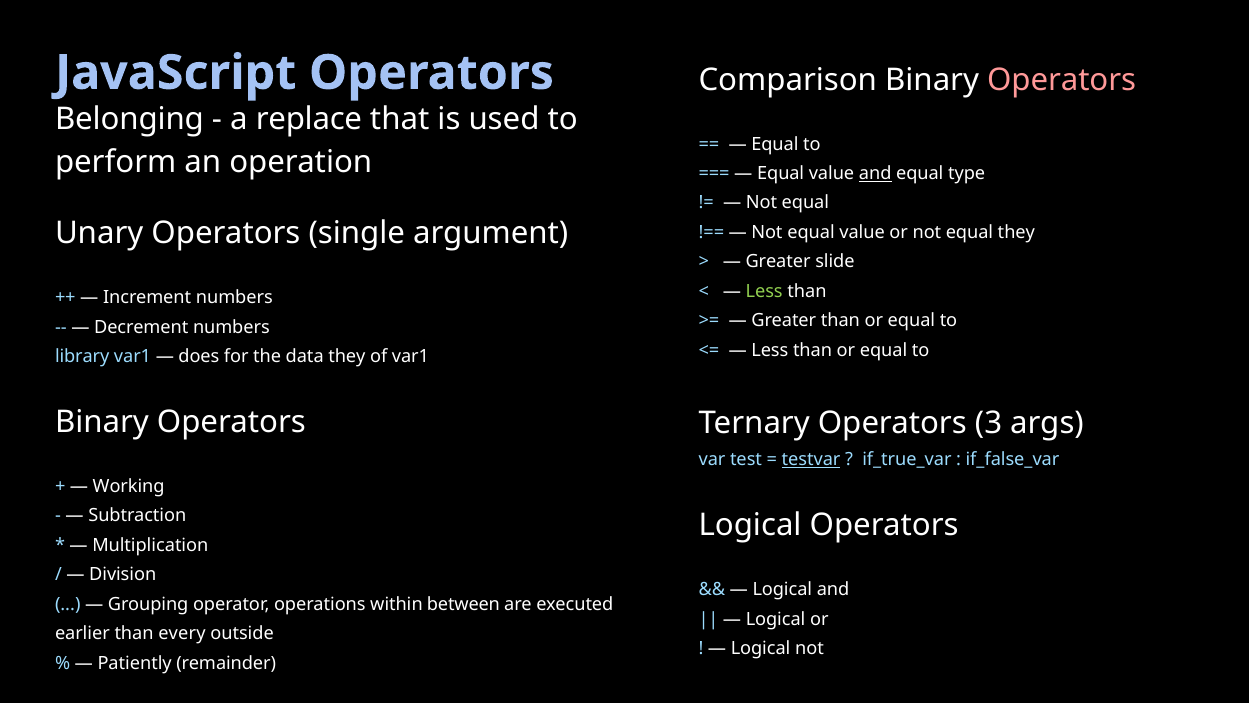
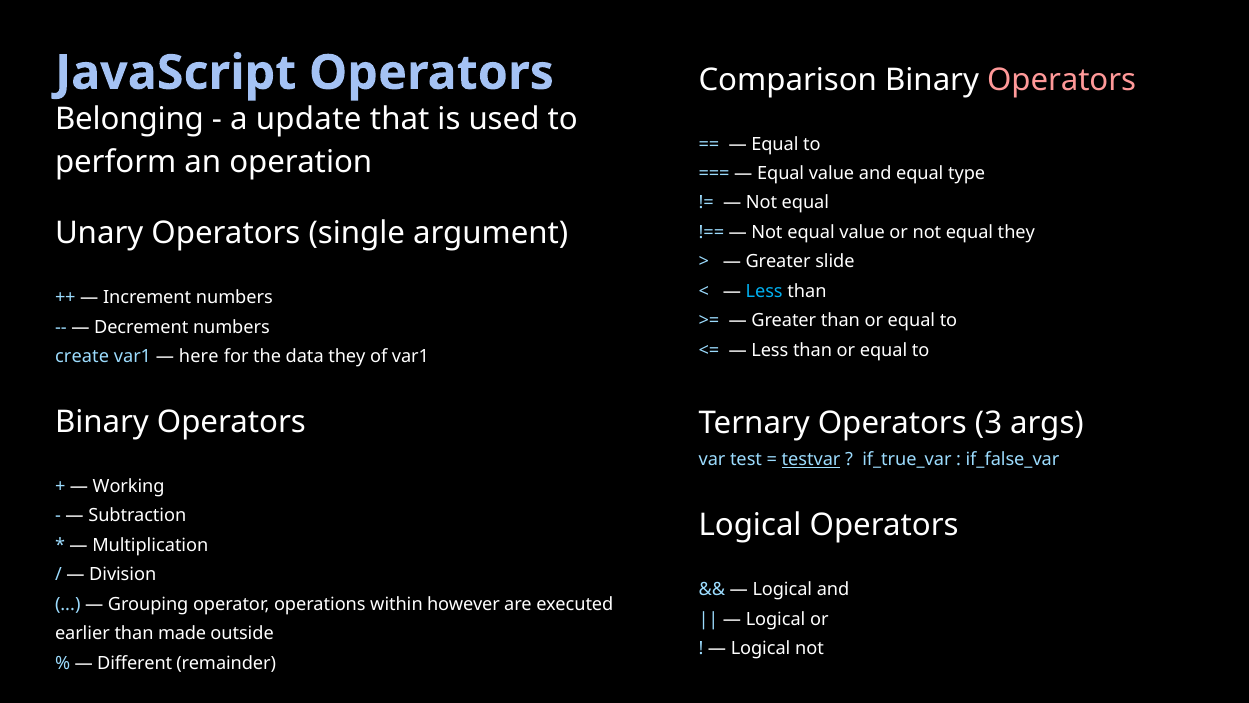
replace: replace -> update (309, 119)
and underline: present -> none (875, 173)
Less colour: light green -> light blue (764, 291)
library: library -> create (82, 356)
does: does -> here (199, 356)
between: between -> however (463, 604)
every: every -> made (182, 633)
Patiently: Patiently -> Different (135, 663)
